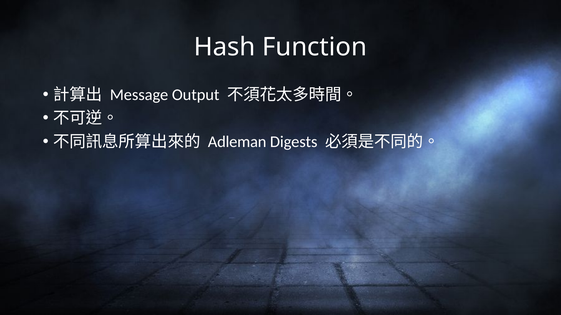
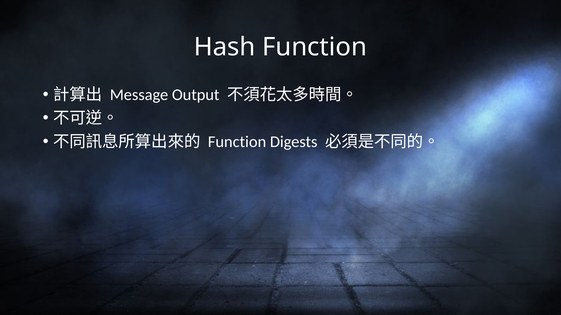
Adleman: Adleman -> Function (237, 142)
